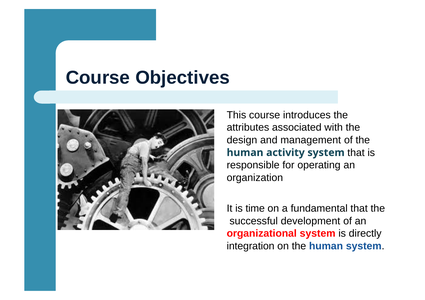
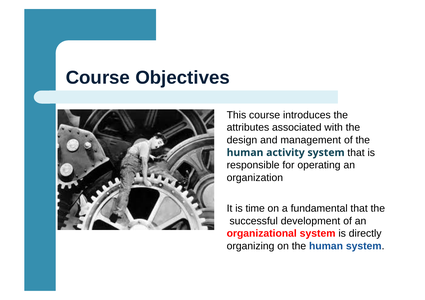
integration: integration -> organizing (251, 246)
